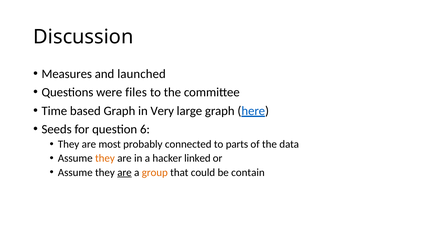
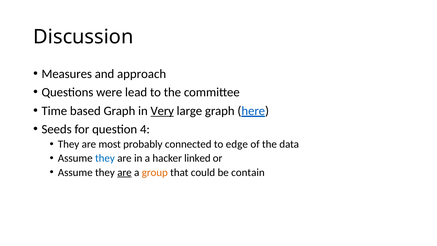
launched: launched -> approach (142, 74)
files: files -> lead (136, 92)
Very underline: none -> present (162, 111)
6: 6 -> 4 (145, 129)
parts: parts -> edge (237, 144)
they colour: orange -> blue (105, 158)
